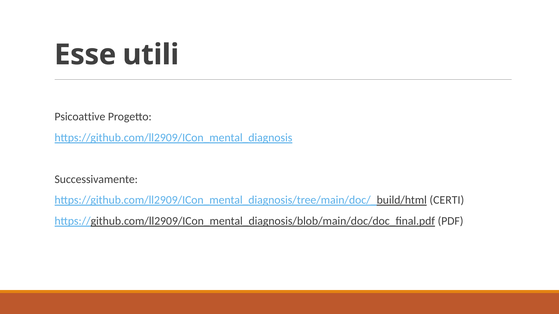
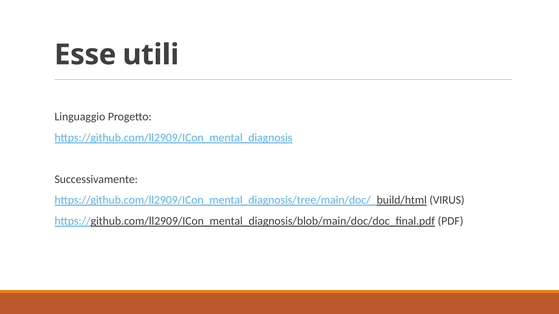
Psicoattive: Psicoattive -> Linguaggio (80, 117)
CERTI: CERTI -> VIRUS (447, 200)
